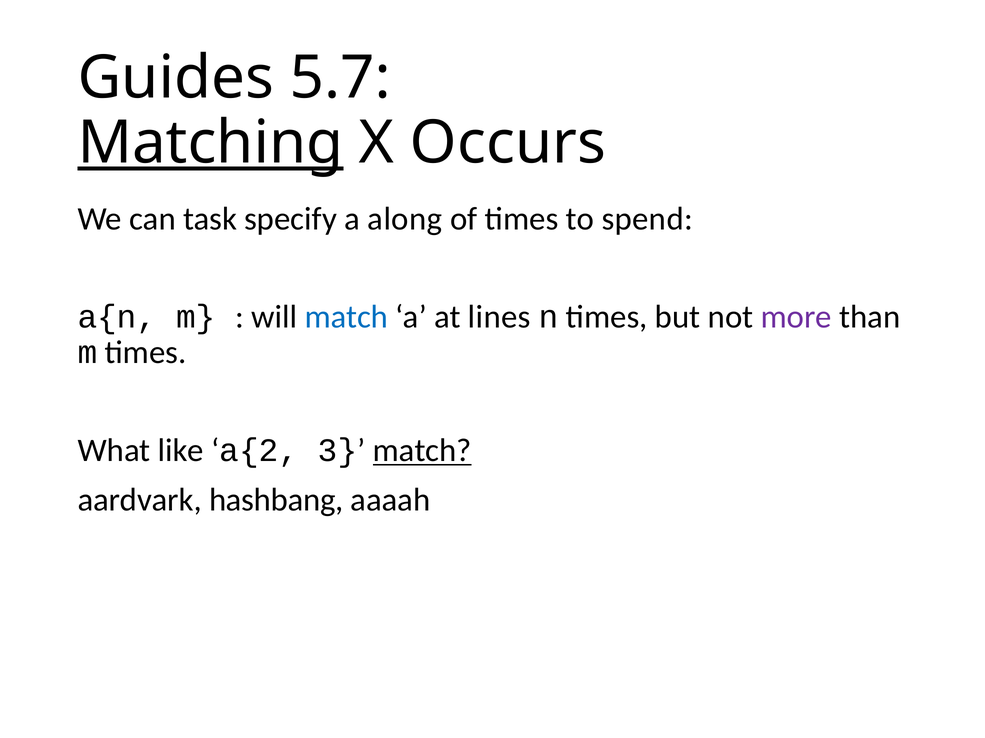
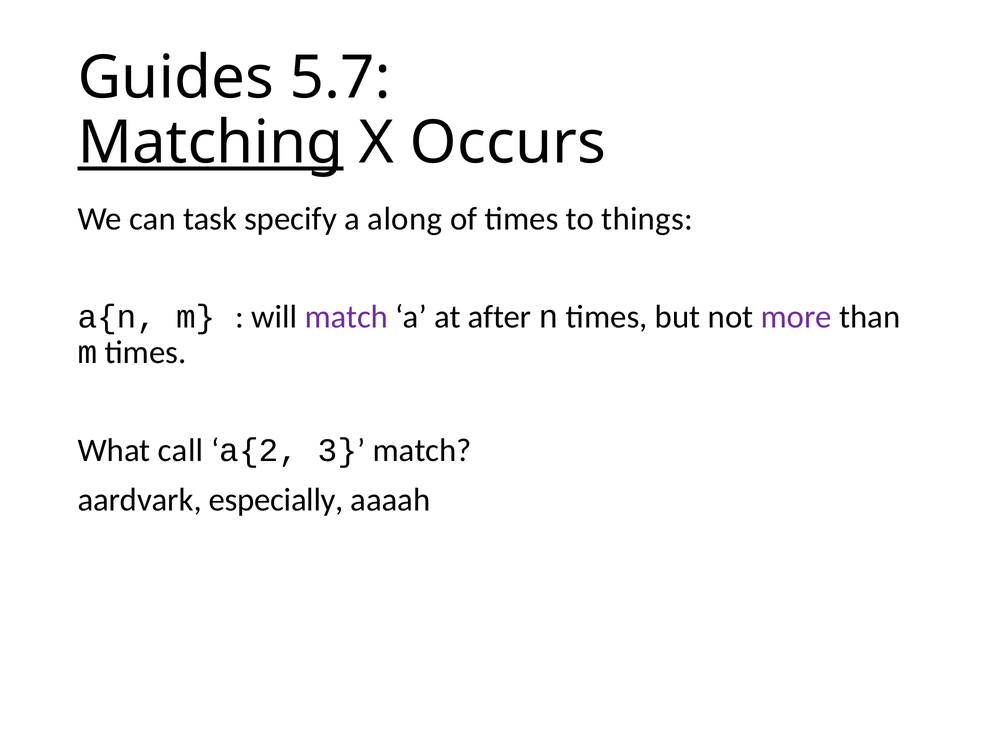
spend: spend -> things (647, 219)
match colour: blue -> purple (346, 317)
lines: lines -> after (500, 317)
like: like -> call (181, 451)
match underline: present -> none (422, 451)
hashbang: hashbang -> especially (276, 500)
